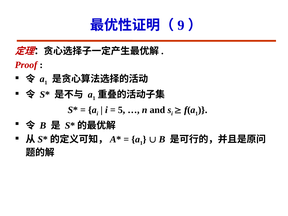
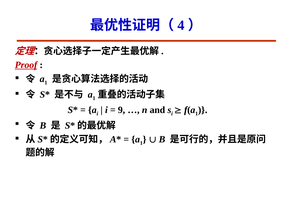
9: 9 -> 4 (181, 25)
Proof underline: none -> present (26, 65)
5: 5 -> 9 (122, 110)
